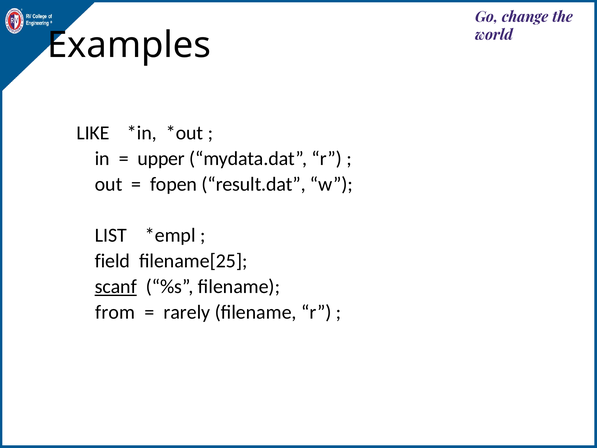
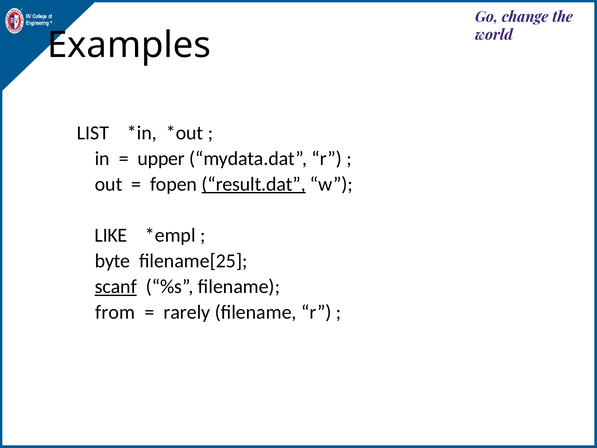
LIKE: LIKE -> LIST (93, 133)
result.dat underline: none -> present (254, 184)
LIST: LIST -> LIKE (111, 235)
field: field -> byte (112, 261)
